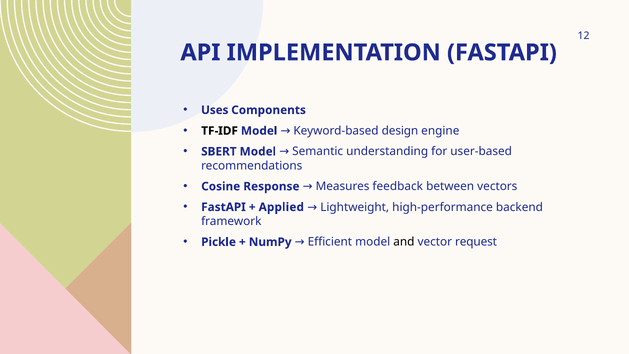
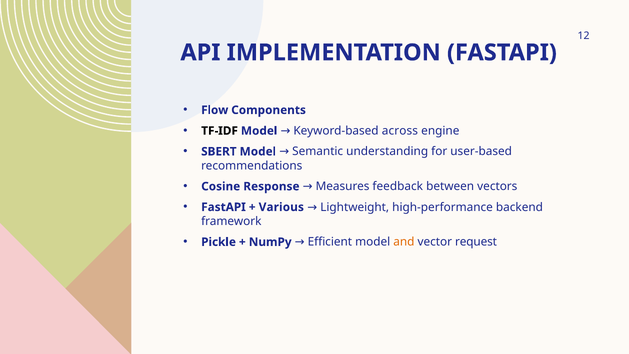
Uses: Uses -> Flow (215, 110)
design: design -> across (400, 131)
Applied: Applied -> Various (281, 207)
and colour: black -> orange (404, 242)
